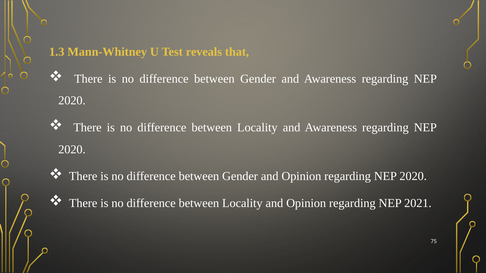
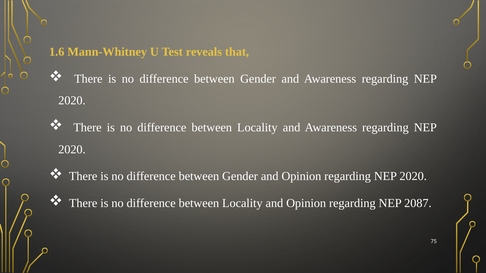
1.3: 1.3 -> 1.6 (57, 52)
2021: 2021 -> 2087 (418, 204)
